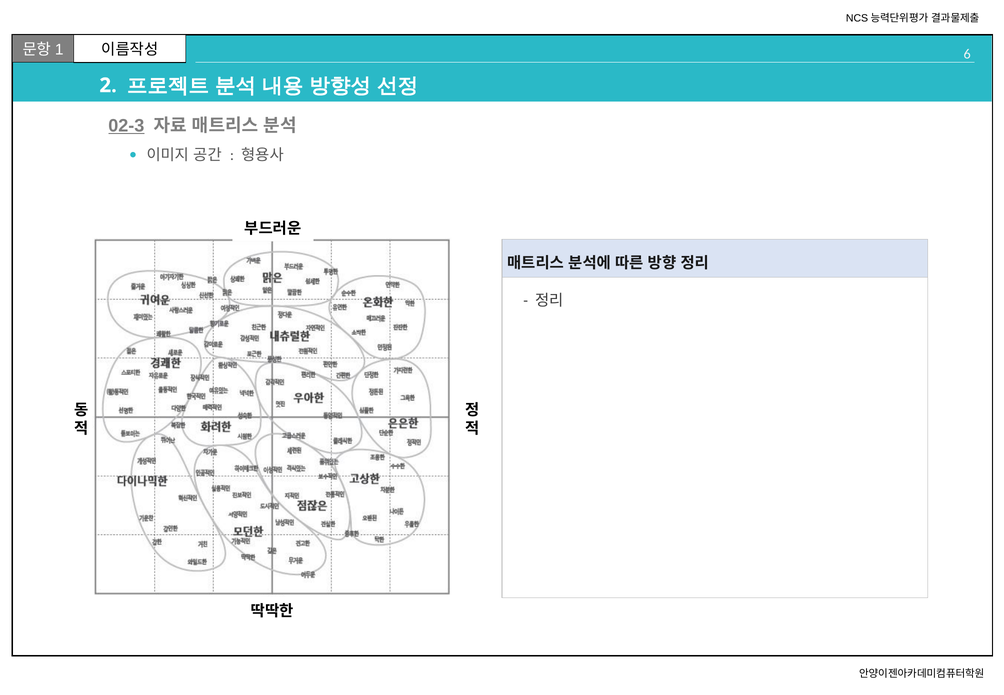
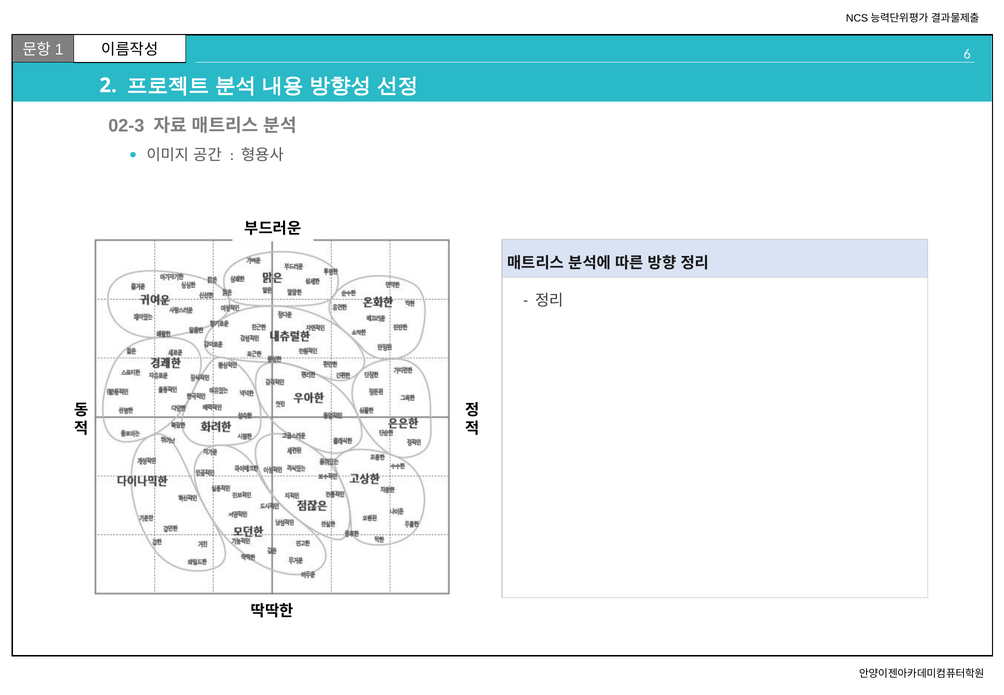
02-3 underline: present -> none (126, 126)
